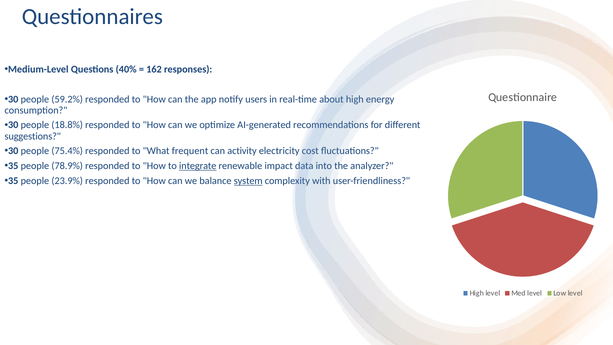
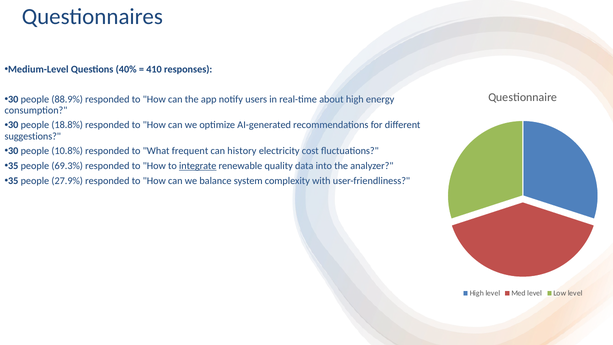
162: 162 -> 410 (154, 69)
59.2%: 59.2% -> 88.9% (67, 99)
75.4%: 75.4% -> 10.8% (67, 151)
activity: activity -> history (242, 151)
78.9%: 78.9% -> 69.3% (67, 166)
impact: impact -> quality (279, 166)
23.9%: 23.9% -> 27.9% (67, 181)
system underline: present -> none (248, 181)
